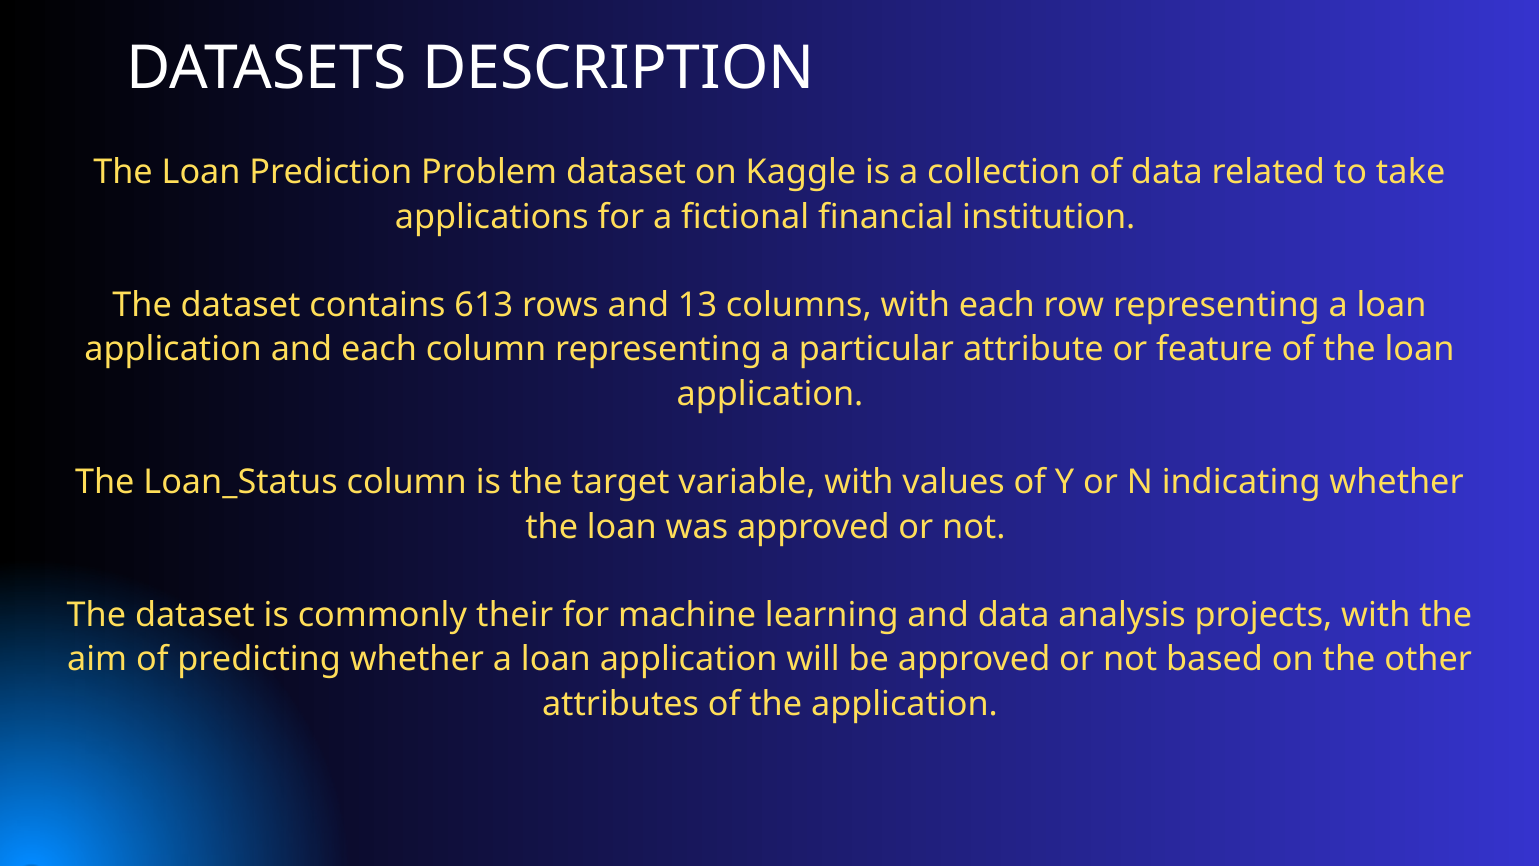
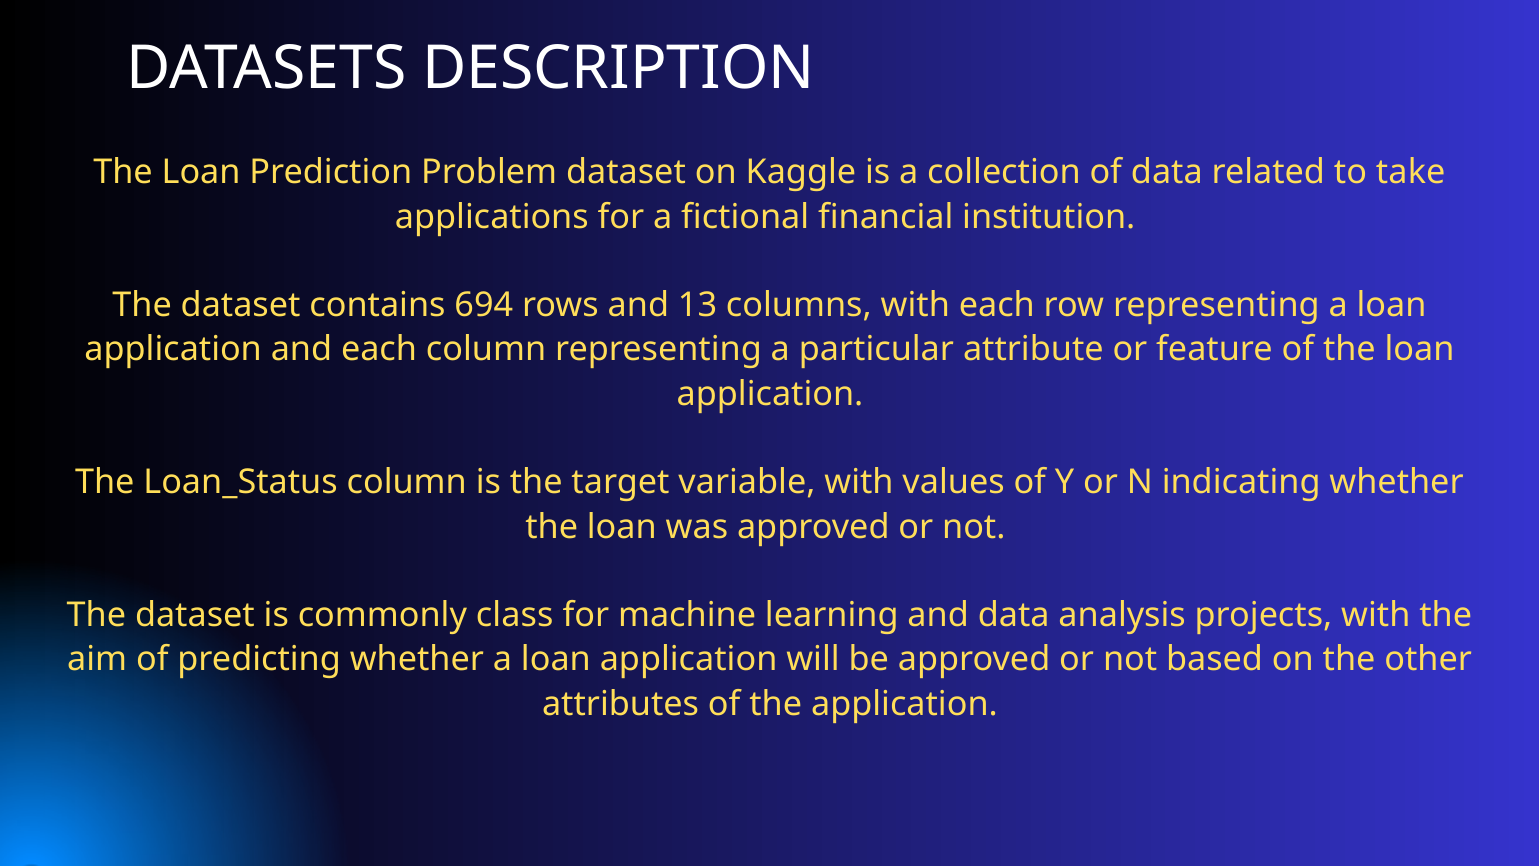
613: 613 -> 694 (484, 305)
their: their -> class (515, 615)
